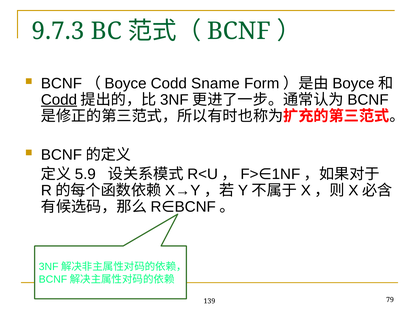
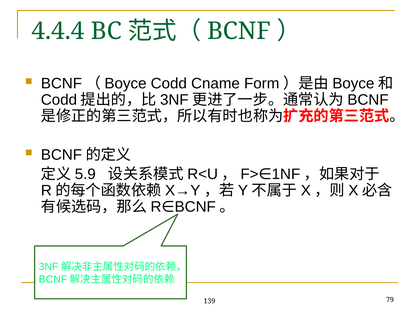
9.7.3: 9.7.3 -> 4.4.4 (58, 31)
Sname: Sname -> Cname (215, 83)
Codd underline: present -> none (59, 100)
